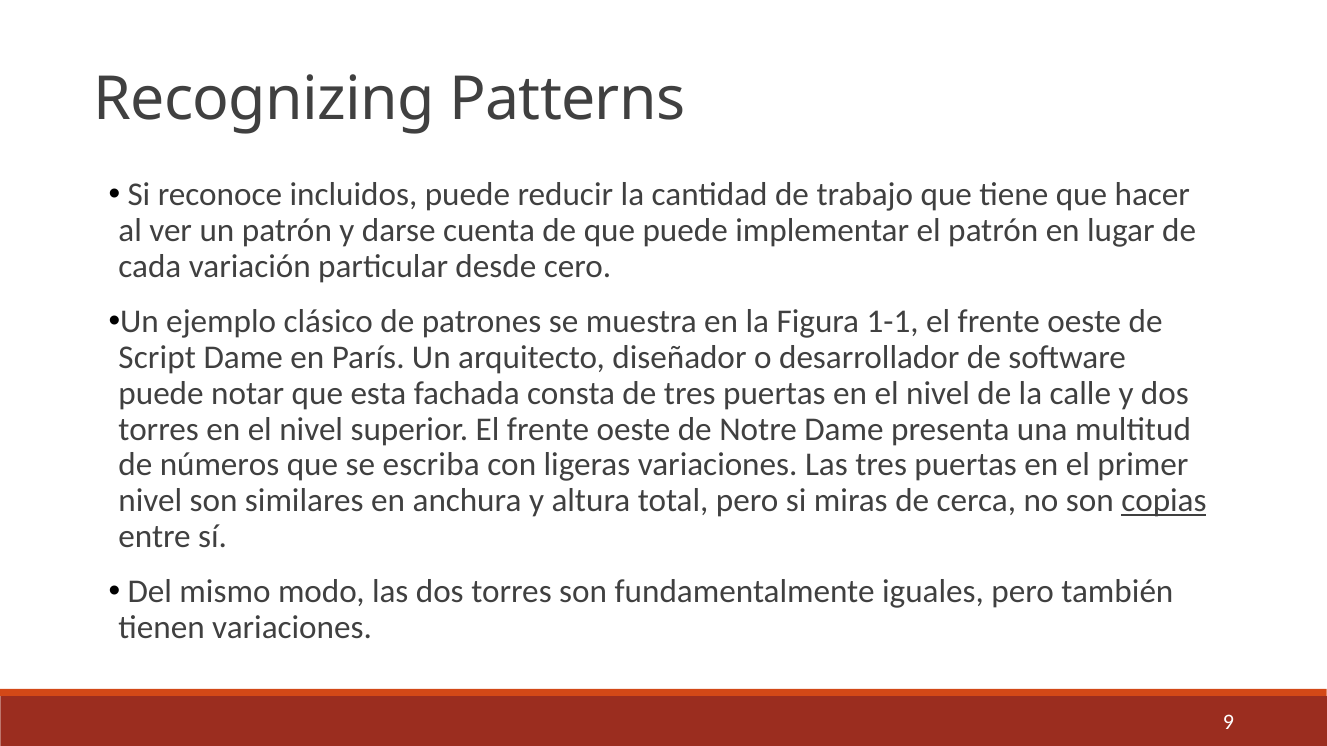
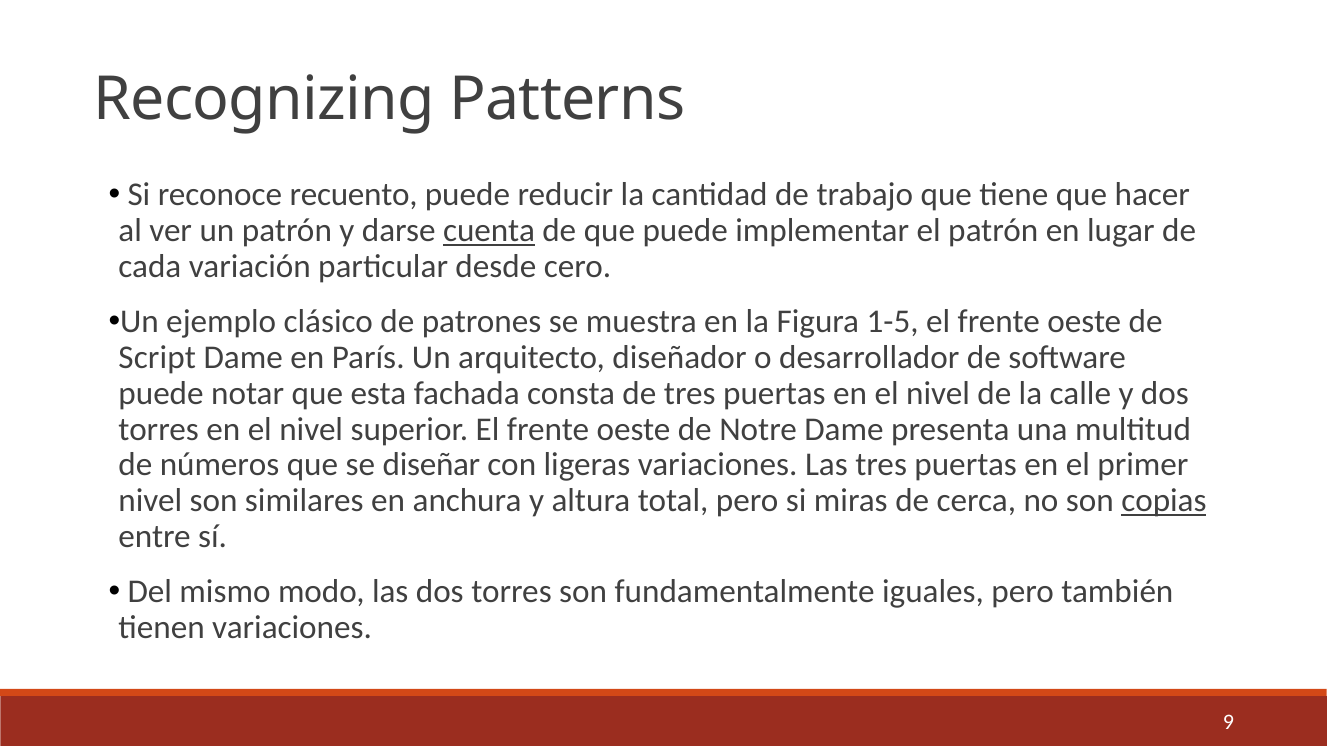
incluidos: incluidos -> recuento (354, 195)
cuenta underline: none -> present (489, 231)
1-1: 1-1 -> 1-5 (893, 322)
escriba: escriba -> diseñar (431, 465)
